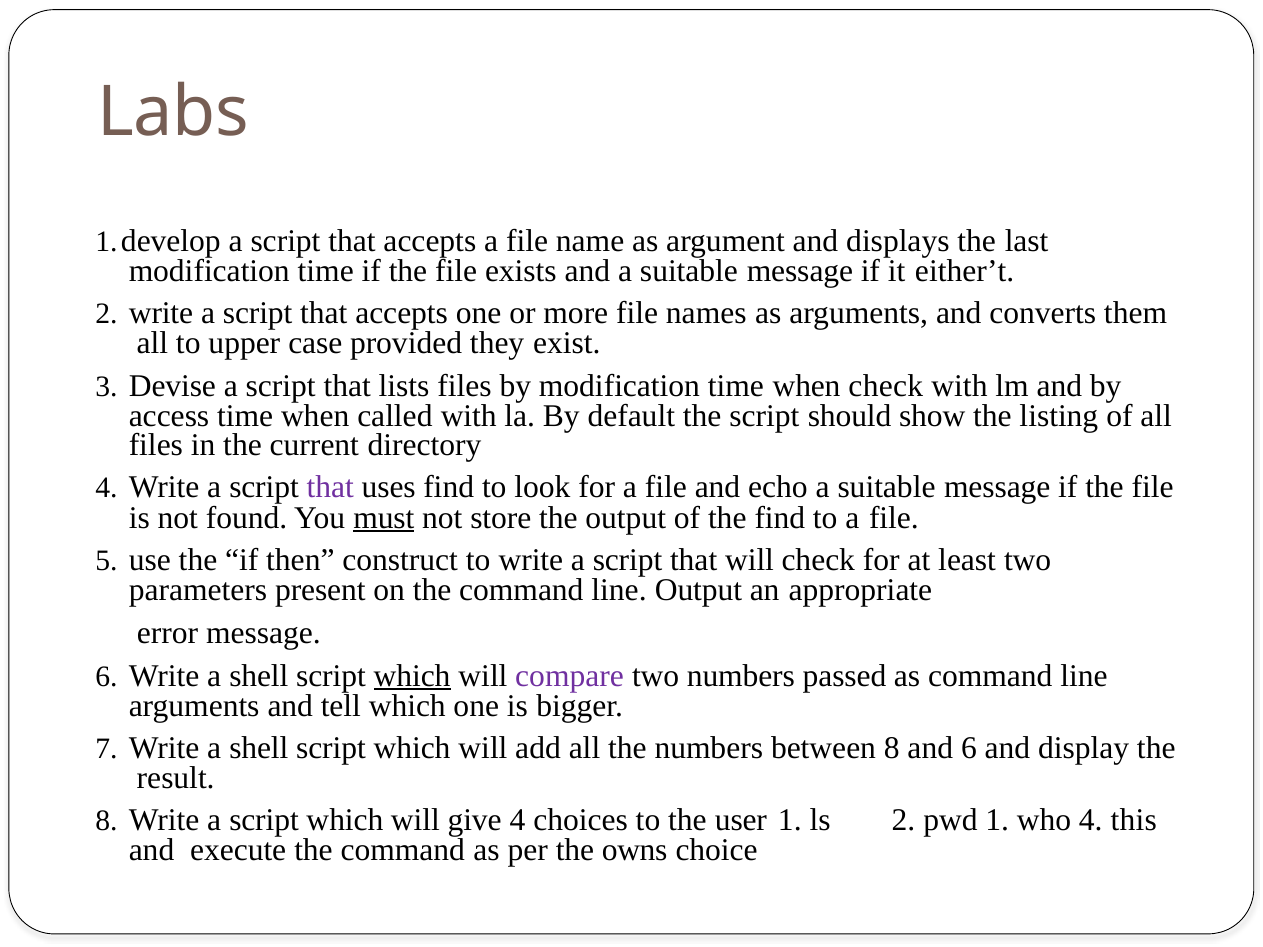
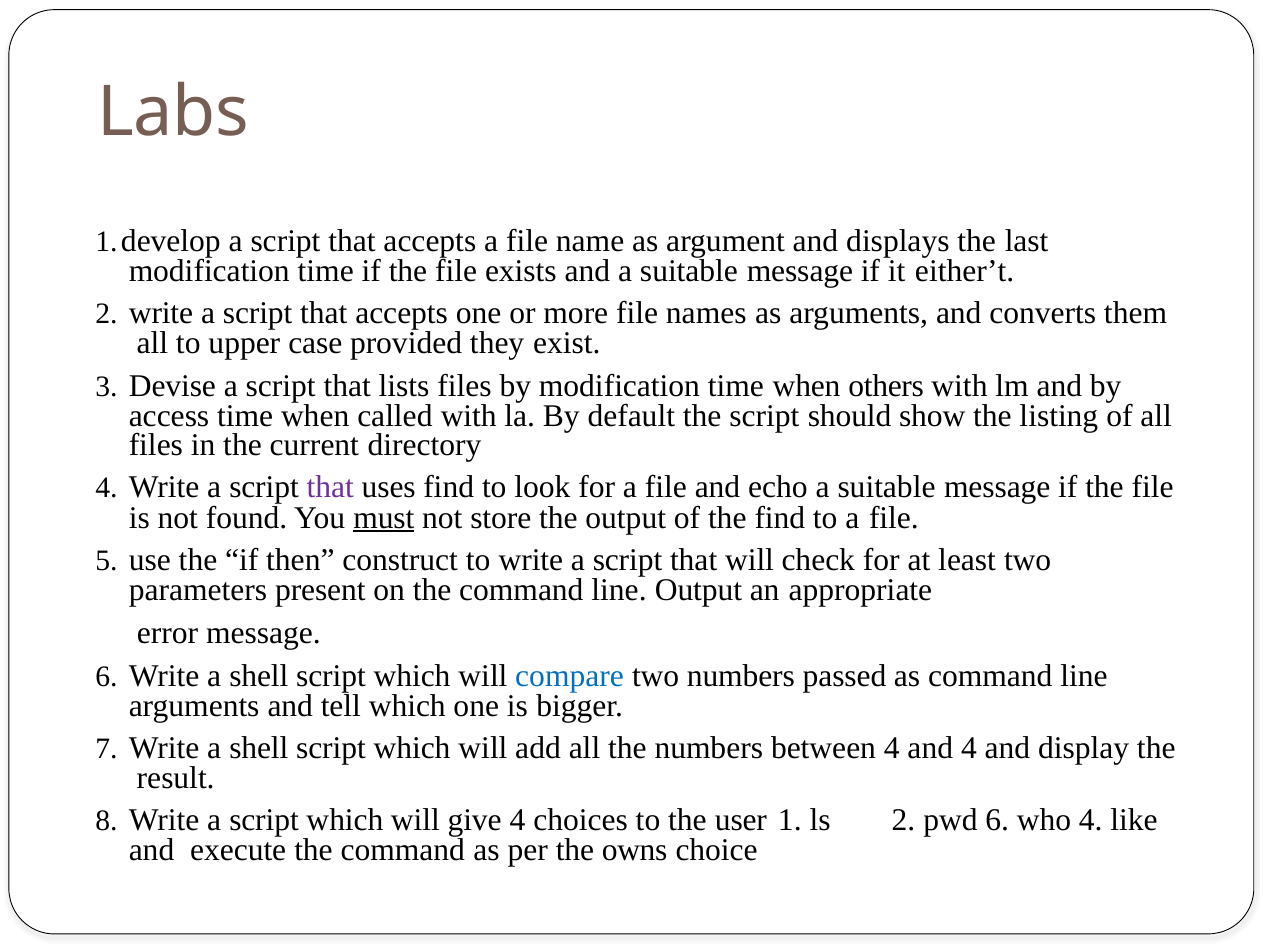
when check: check -> others (886, 386)
which underline: present -> none (412, 676)
compare colour: purple -> blue (570, 676)
between 8: 8 -> 4 (892, 748)
and 6: 6 -> 4 (969, 748)
pwd 1: 1 -> 6 (997, 821)
this: this -> like (1134, 821)
